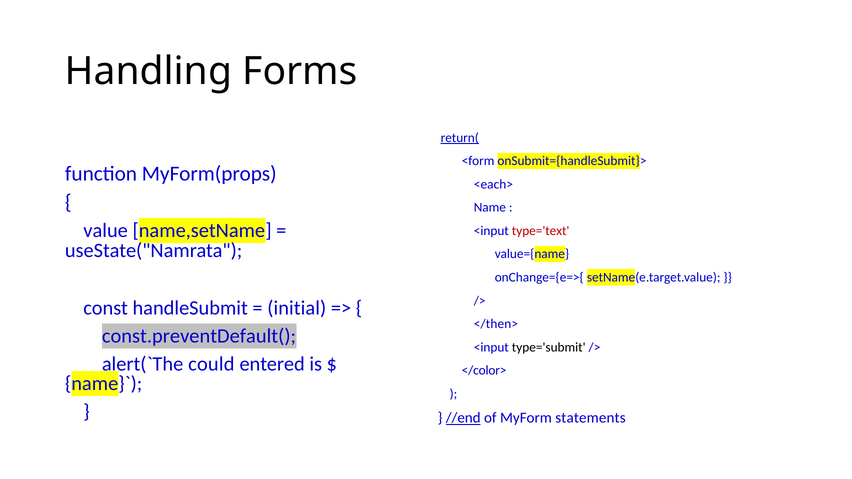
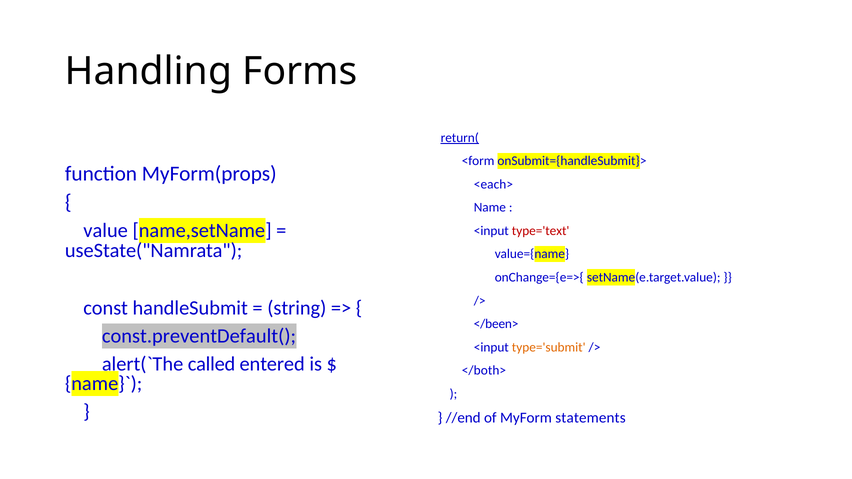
initial: initial -> string (297, 308)
</then>: </then> -> </been> (496, 324)
type='submit colour: black -> orange (549, 347)
could: could -> called (212, 364)
</color>: </color> -> </both> (484, 371)
//end underline: present -> none (463, 418)
